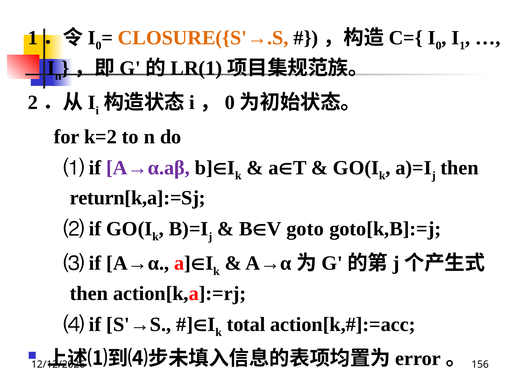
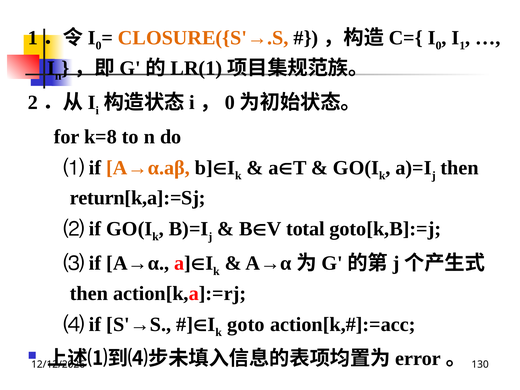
k=2: k=2 -> k=8 (100, 137)
A→α.aβ colour: purple -> orange (148, 168)
goto: goto -> total (305, 229)
total: total -> goto (246, 324)
156: 156 -> 130 (480, 365)
